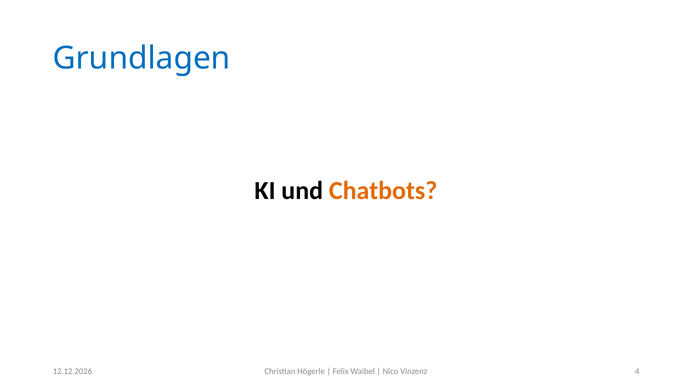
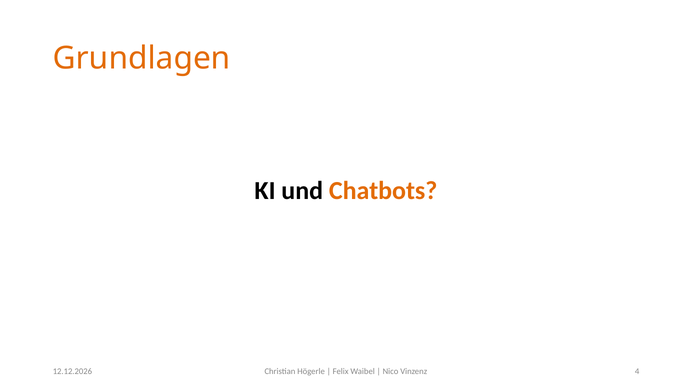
Grundlagen colour: blue -> orange (142, 58)
